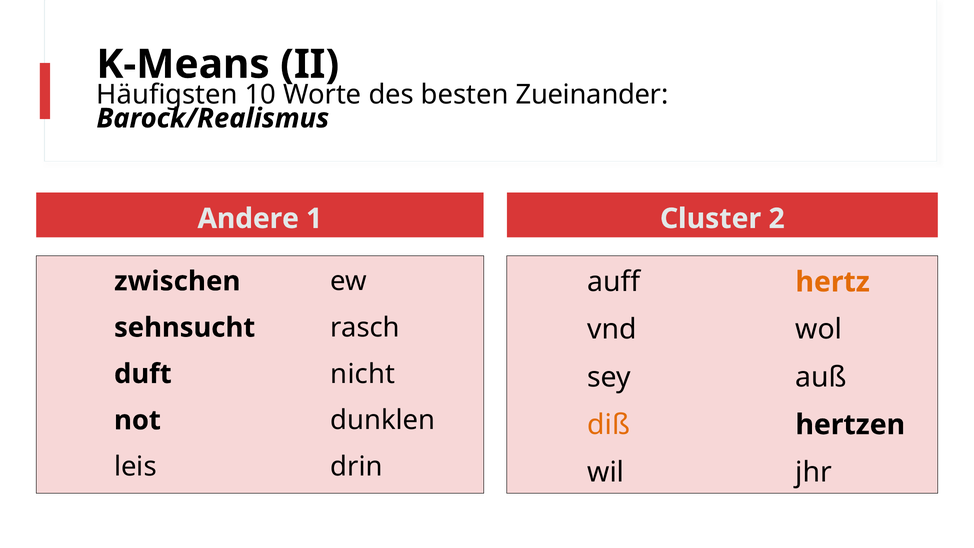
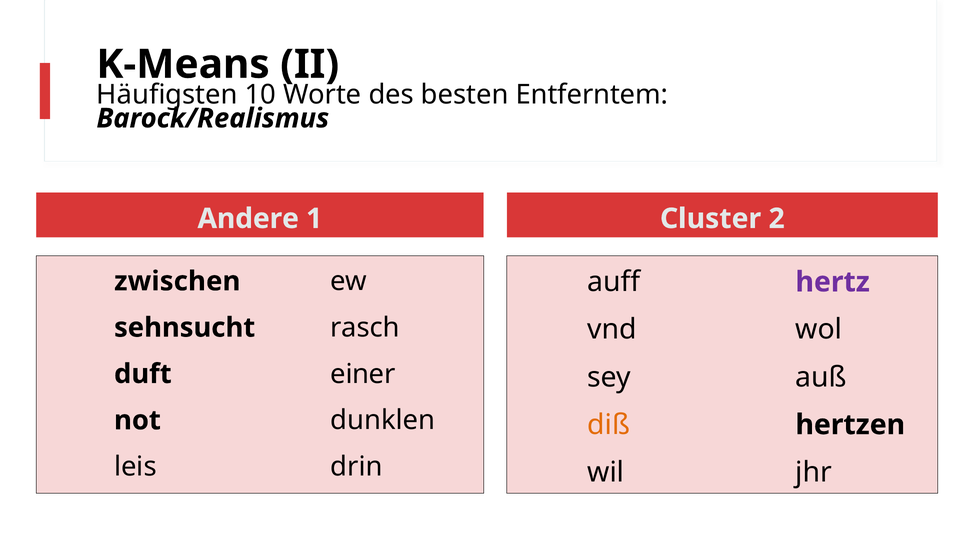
Zueinander: Zueinander -> Entferntem (592, 95)
hertz colour: orange -> purple (833, 282)
nicht: nicht -> einer (363, 374)
